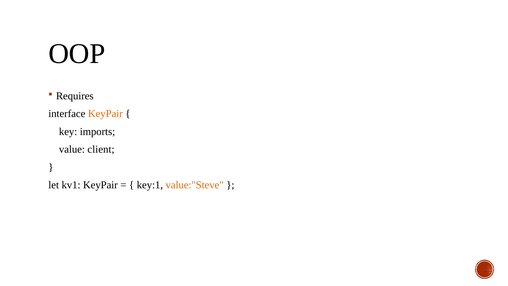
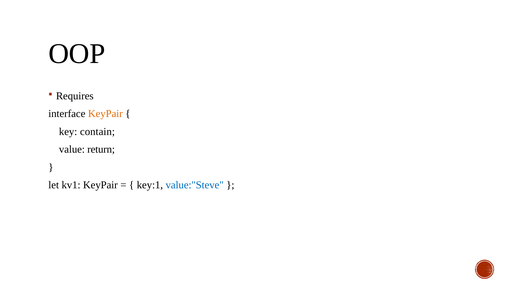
imports: imports -> contain (97, 132)
client: client -> return (101, 149)
value:"Steve colour: orange -> blue (195, 185)
